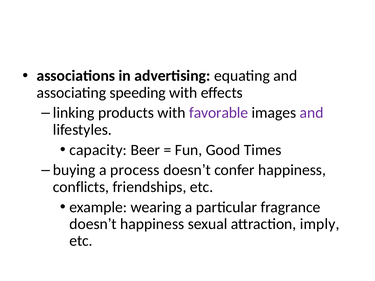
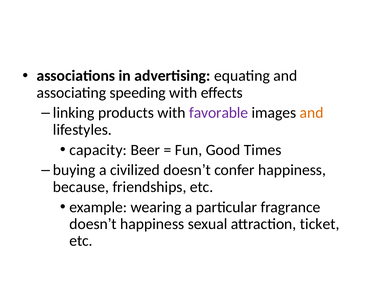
and colour: purple -> orange (312, 113)
process: process -> civilized (135, 170)
conflicts: conflicts -> because (81, 187)
imply: imply -> ticket (320, 224)
